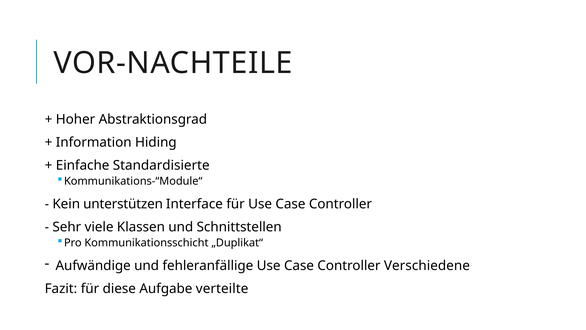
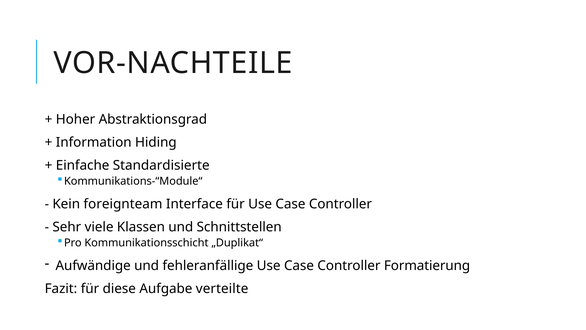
unterstützen: unterstützen -> foreignteam (123, 204)
Verschiedene: Verschiedene -> Formatierung (427, 265)
